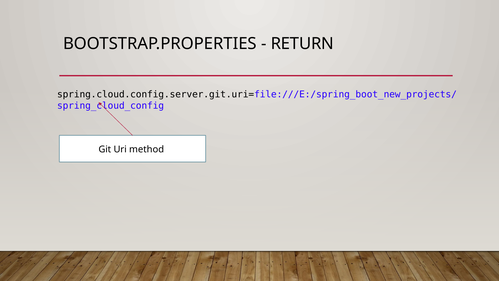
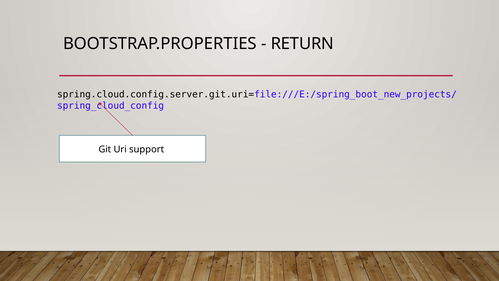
method: method -> support (147, 149)
